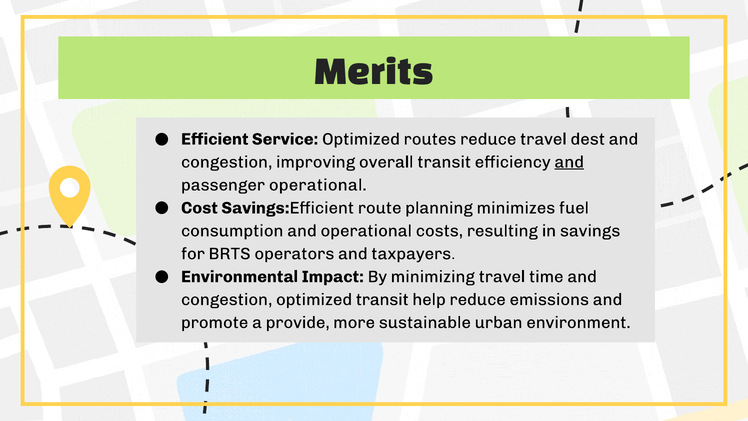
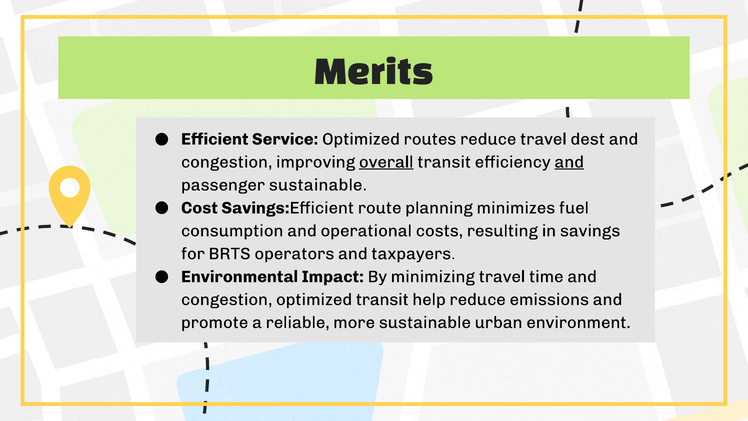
overall underline: none -> present (386, 162)
passenger operational: operational -> sustainable (318, 185)
provide: provide -> reliable (298, 322)
